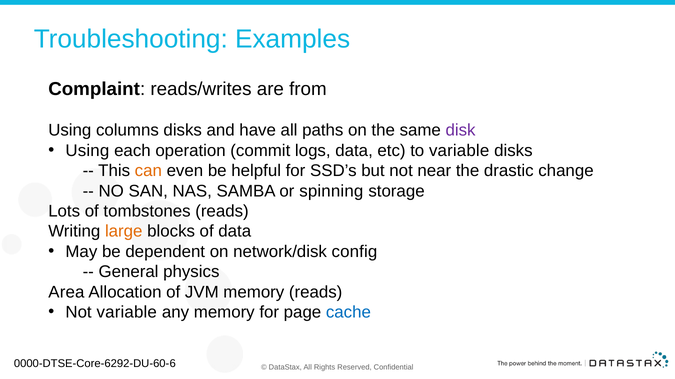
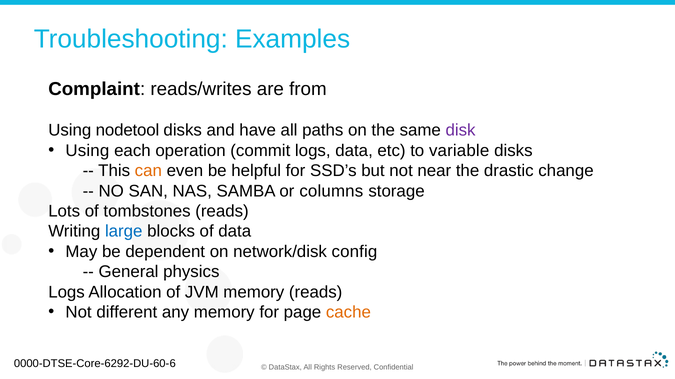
columns: columns -> nodetool (128, 131)
spinning: spinning -> columns (331, 191)
large colour: orange -> blue (124, 232)
Area: Area -> Logs (67, 293)
Not variable: variable -> different (127, 313)
cache colour: blue -> orange (348, 313)
